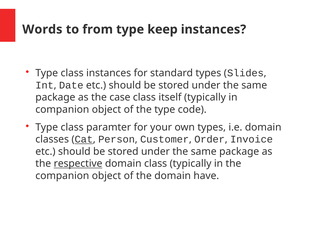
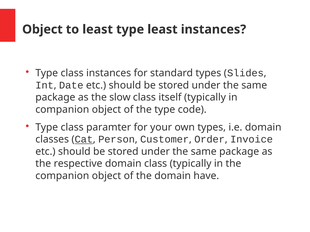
Words: Words -> Object (42, 29)
to from: from -> least (98, 29)
type keep: keep -> least (162, 29)
case: case -> slow (120, 98)
respective underline: present -> none (78, 164)
